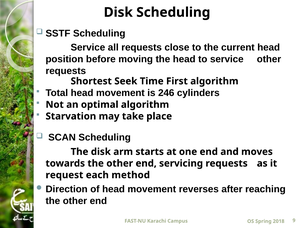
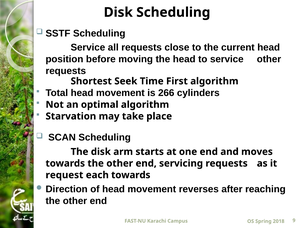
246: 246 -> 266 (166, 93)
each method: method -> towards (131, 175)
